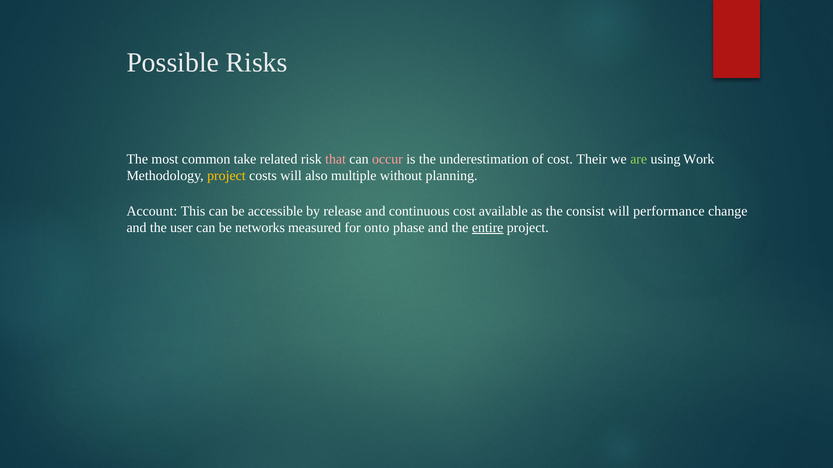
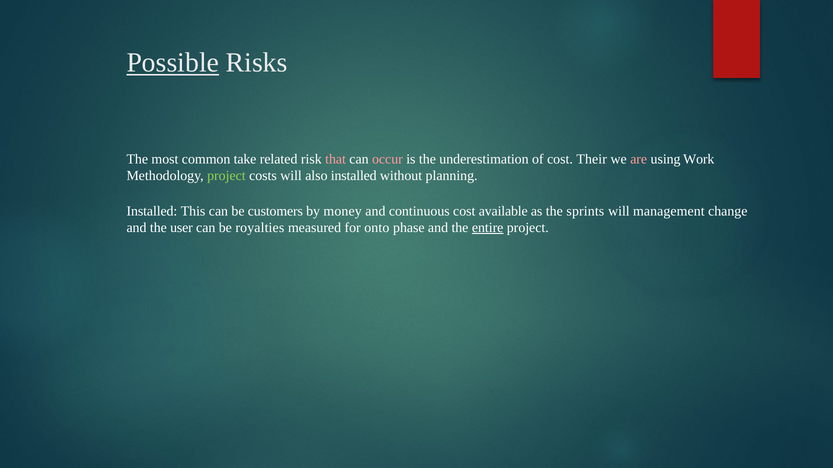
Possible underline: none -> present (173, 63)
are colour: light green -> pink (639, 159)
project colour: yellow -> light green (226, 176)
also multiple: multiple -> installed (354, 176)
Account: Account -> Installed (152, 211)
accessible: accessible -> customers (275, 211)
release: release -> money (343, 211)
consist: consist -> sprints (585, 211)
performance: performance -> management (669, 211)
networks: networks -> royalties (260, 228)
